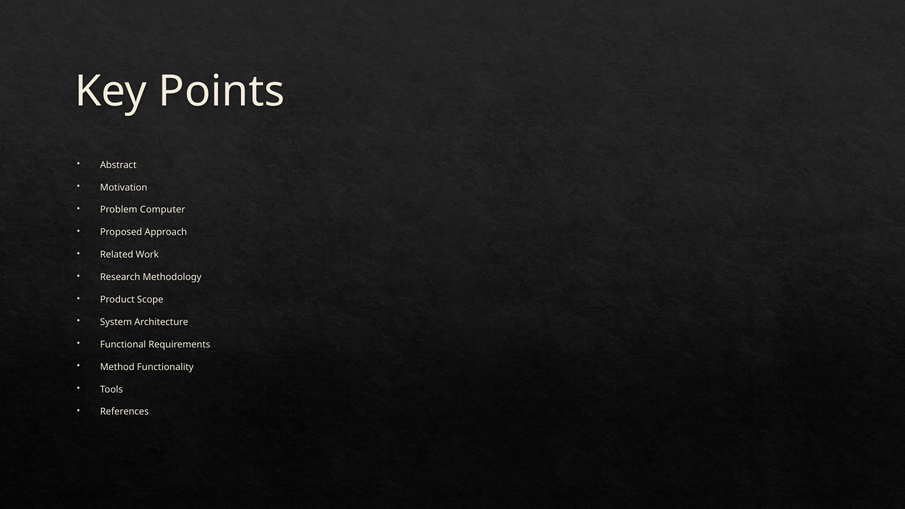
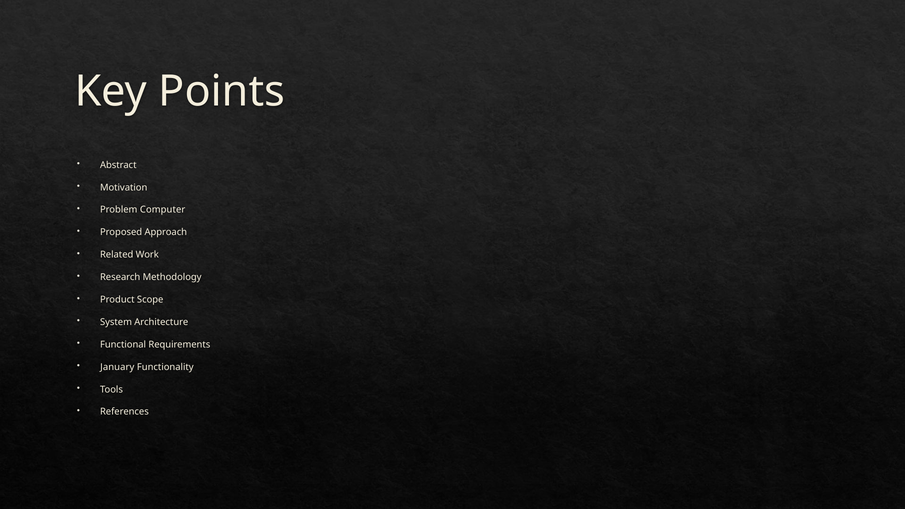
Method: Method -> January (117, 367)
